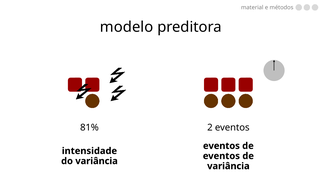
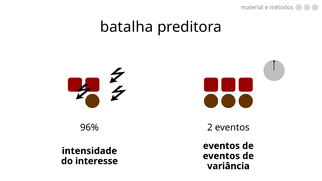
modelo: modelo -> batalha (127, 27)
81%: 81% -> 96% (89, 128)
do variância: variância -> interesse (97, 161)
